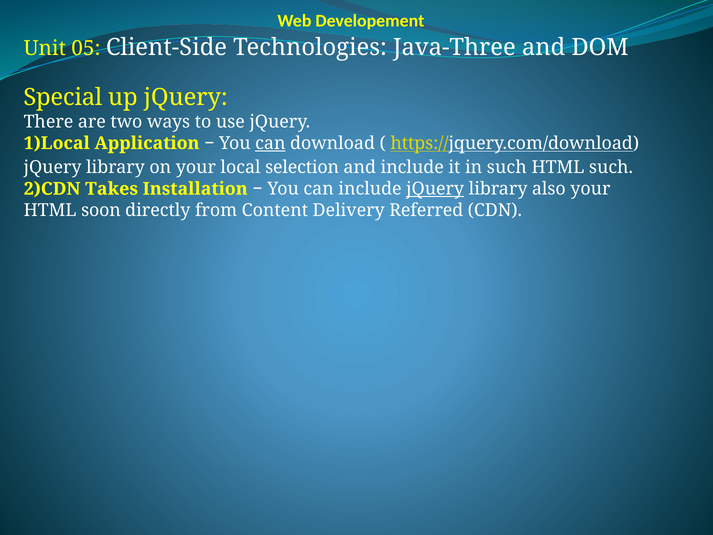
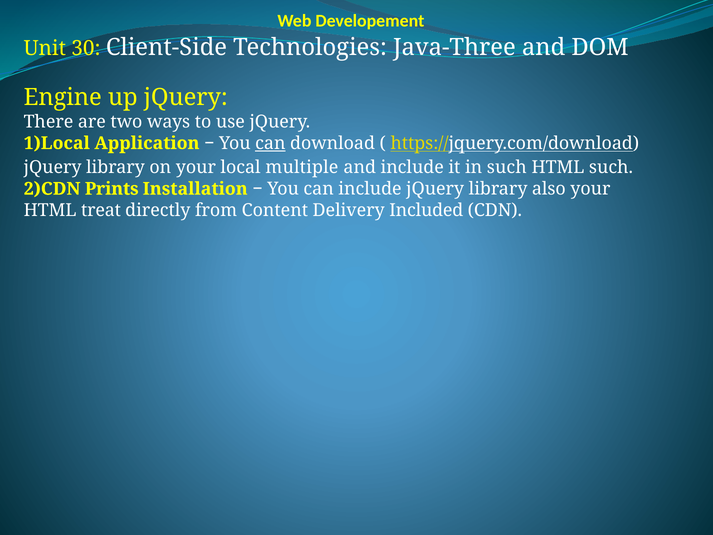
05: 05 -> 30 (86, 48)
Special: Special -> Engine (63, 97)
selection: selection -> multiple (302, 167)
Takes: Takes -> Prints (112, 189)
jQuery underline: present -> none (435, 189)
soon: soon -> treat (101, 210)
Referred: Referred -> Included (426, 210)
